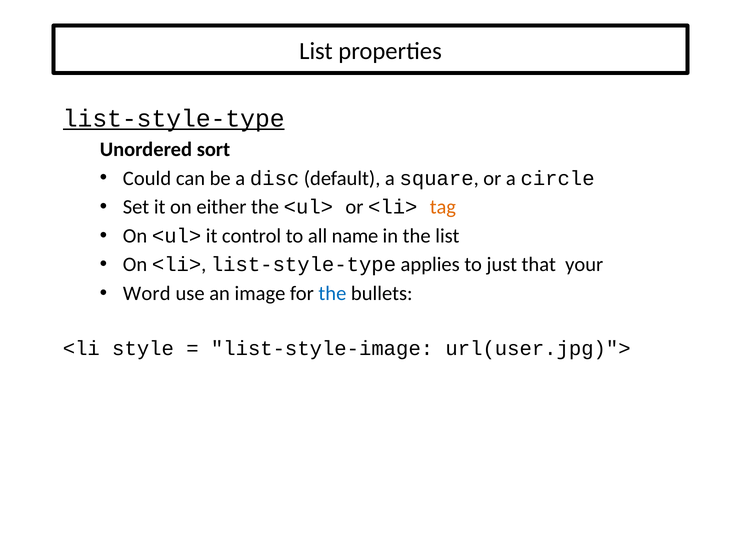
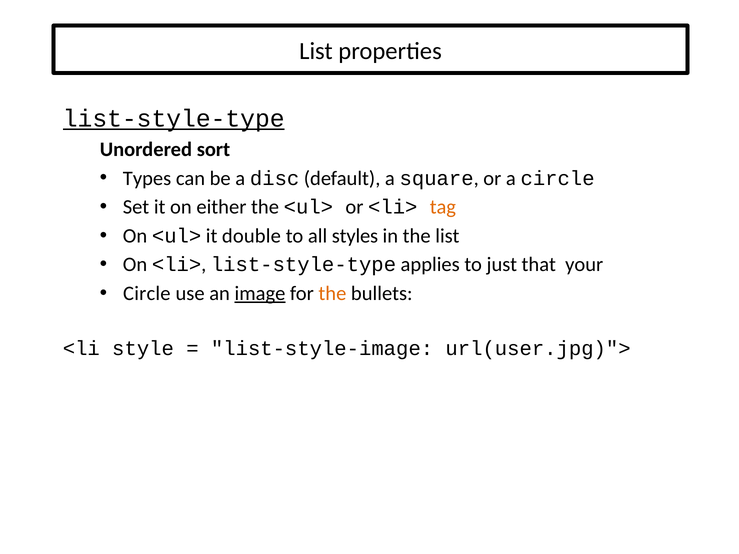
Could: Could -> Types (147, 178)
control: control -> double (251, 236)
name: name -> styles (355, 236)
Word: Word -> Circle (147, 294)
image underline: none -> present (260, 294)
the colour: blue -> orange (332, 294)
